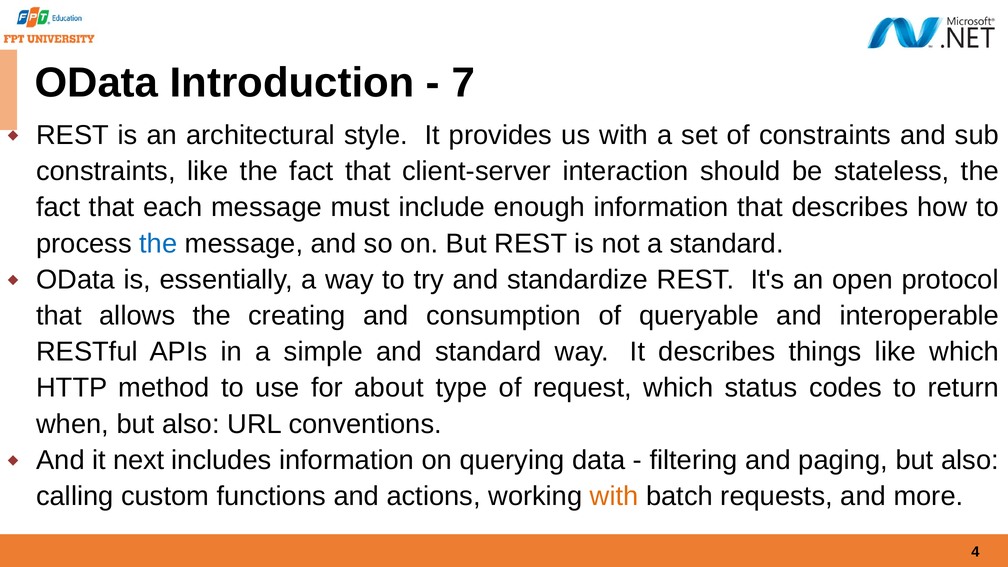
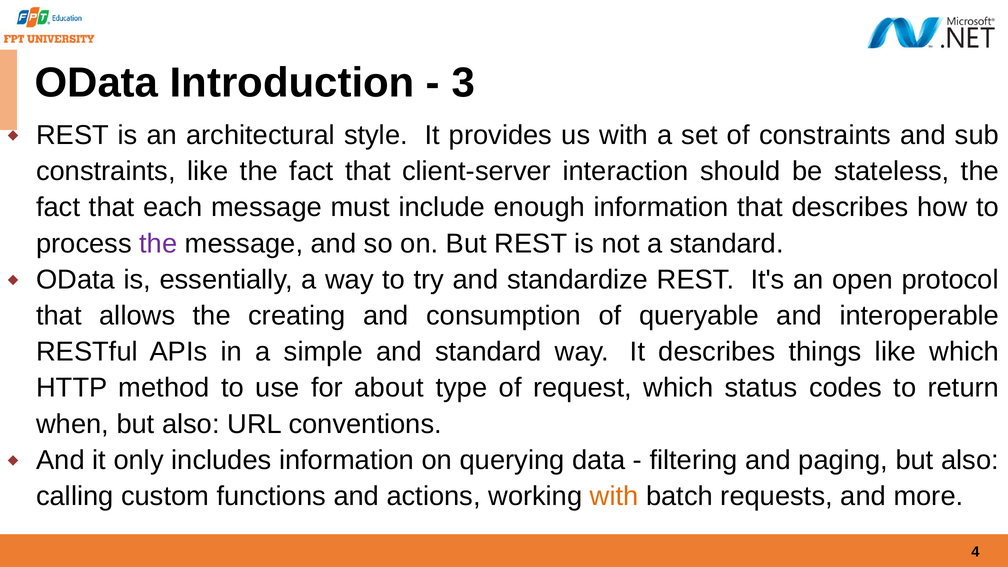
7: 7 -> 3 (463, 83)
the colour: blue -> purple (158, 244)
next: next -> only (139, 460)
